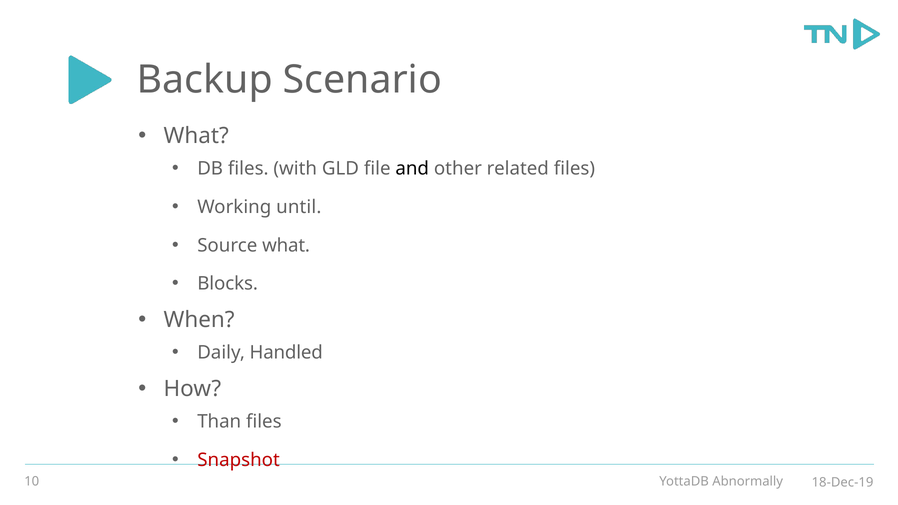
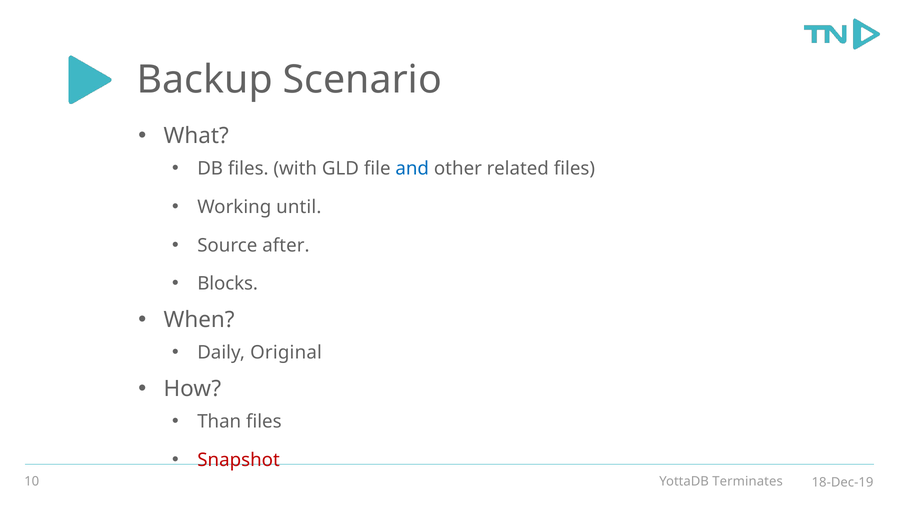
and colour: black -> blue (412, 169)
Source what: what -> after (286, 245)
Handled: Handled -> Original (286, 353)
Abnormally: Abnormally -> Terminates (748, 481)
